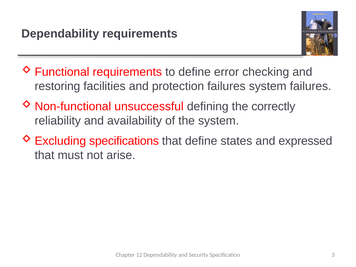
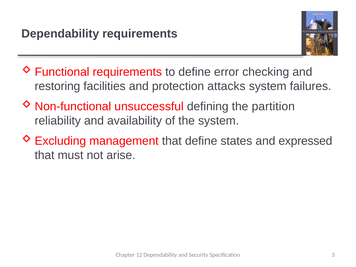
protection failures: failures -> attacks (226, 86)
correctly: correctly -> partition (273, 106)
specifications: specifications -> management (124, 141)
